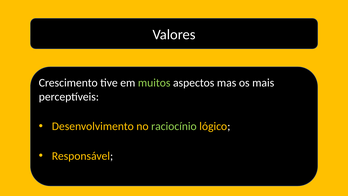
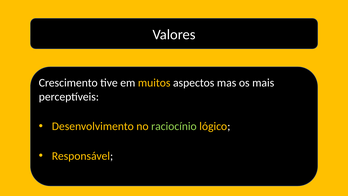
muitos colour: light green -> yellow (154, 83)
